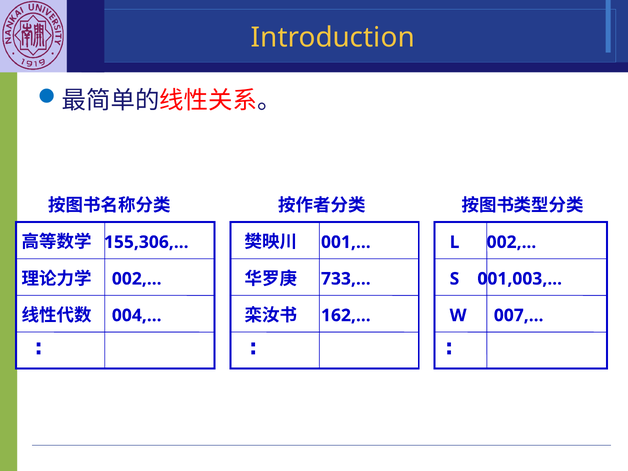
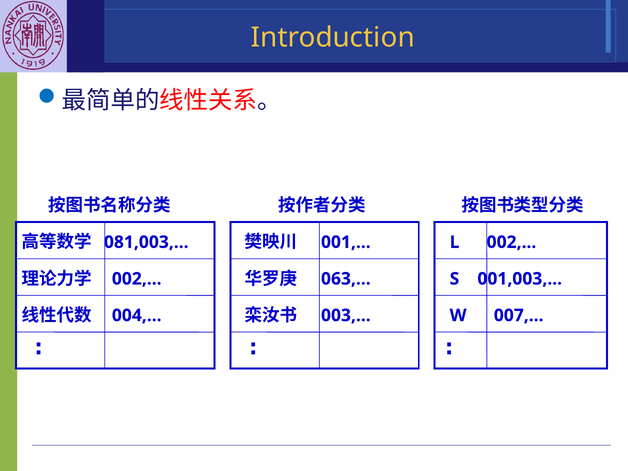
155,306: 155,306 -> 081,003 (146, 242)
733: 733 -> 063 (346, 279)
162: 162 -> 003 (346, 315)
